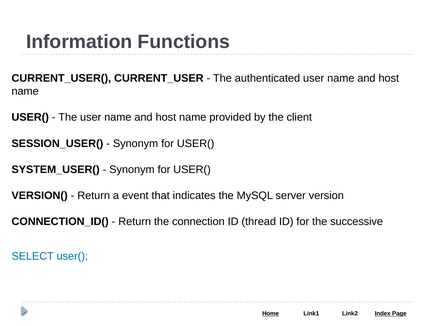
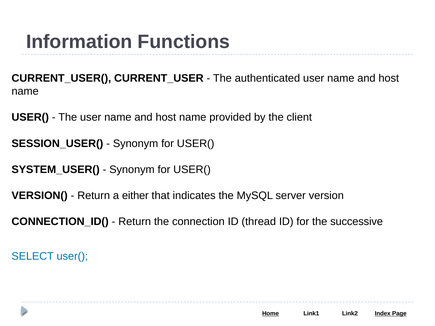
event: event -> either (135, 196)
